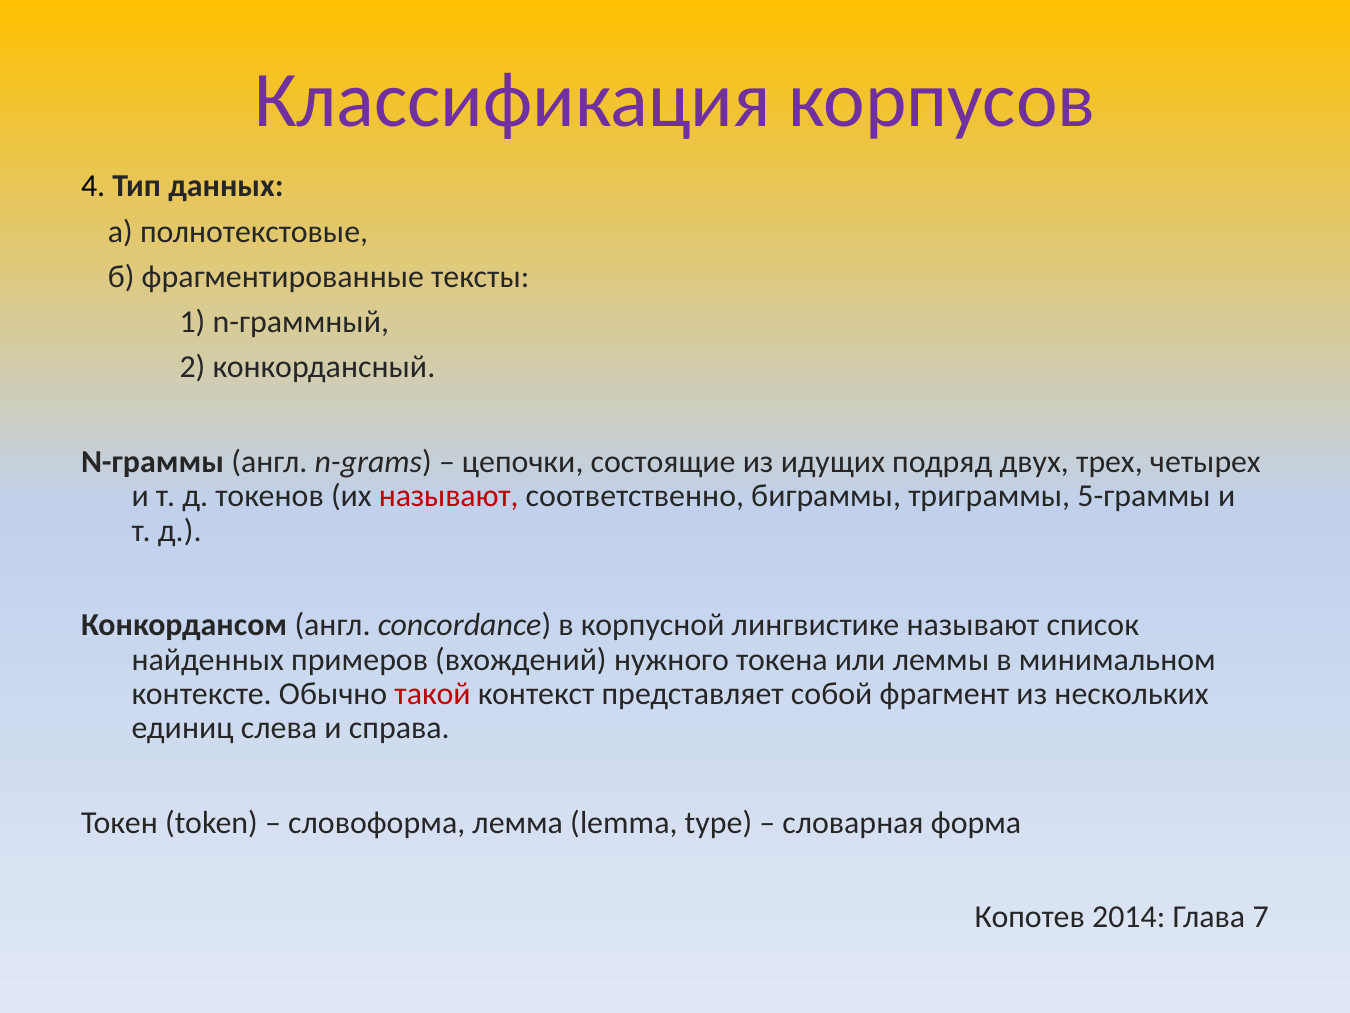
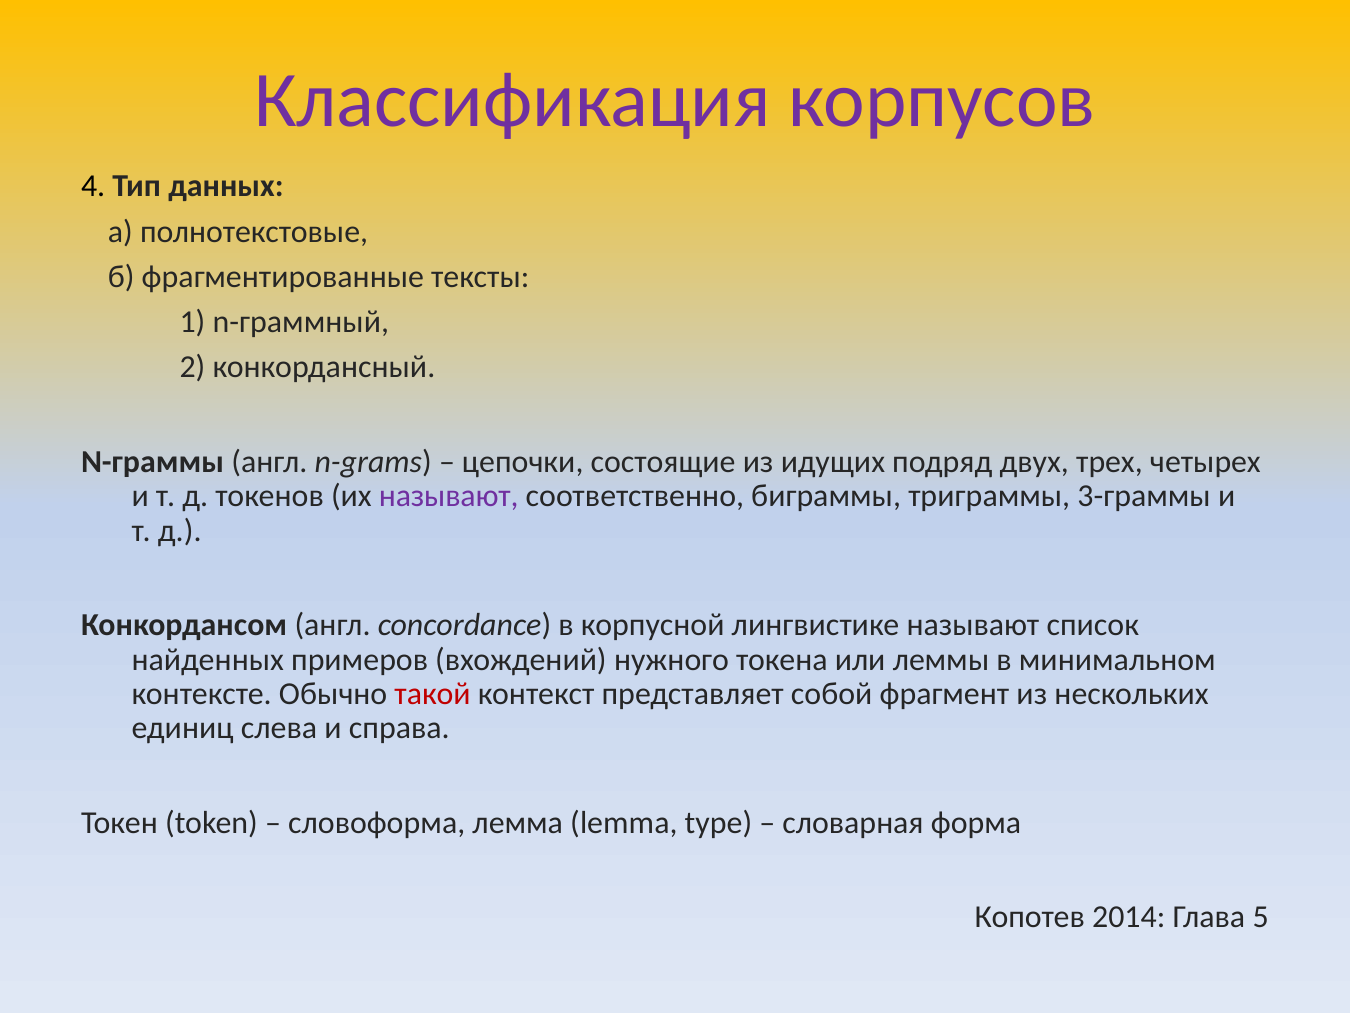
называют colour: red -> purple (449, 496)
5-граммы: 5-граммы -> 3-граммы (1144, 496)
7: 7 -> 5 (1261, 917)
